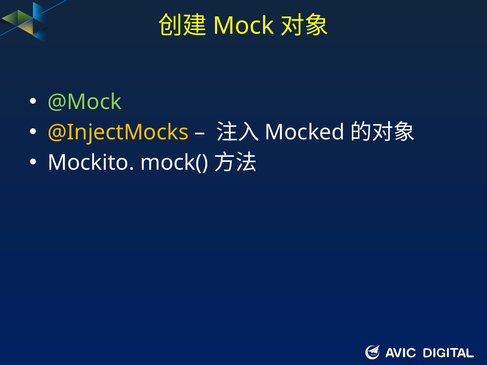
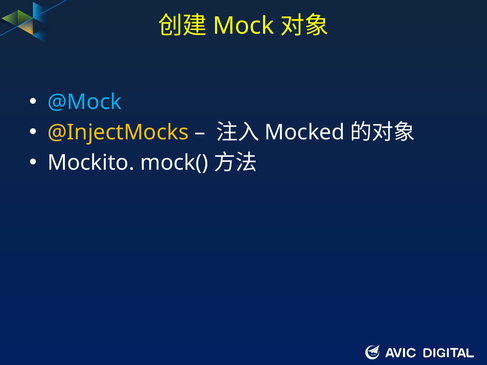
@Mock colour: light green -> light blue (85, 102)
